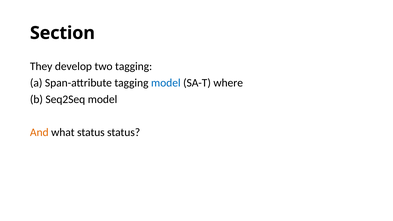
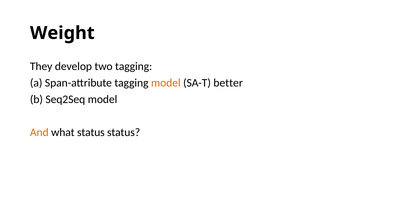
Section: Section -> Weight (62, 33)
model colour: blue -> orange (166, 83)
where: where -> better (228, 83)
